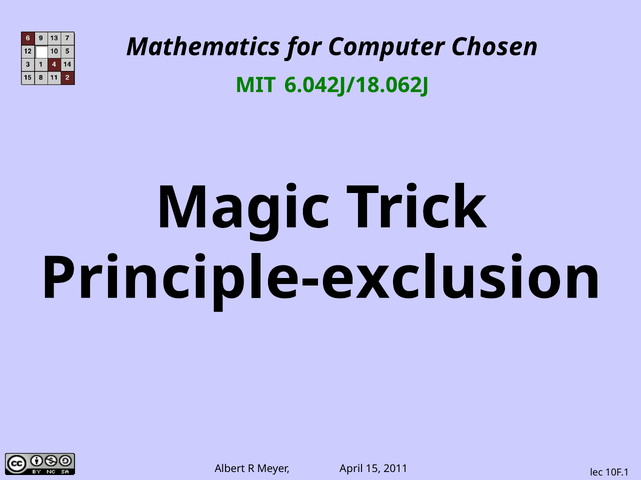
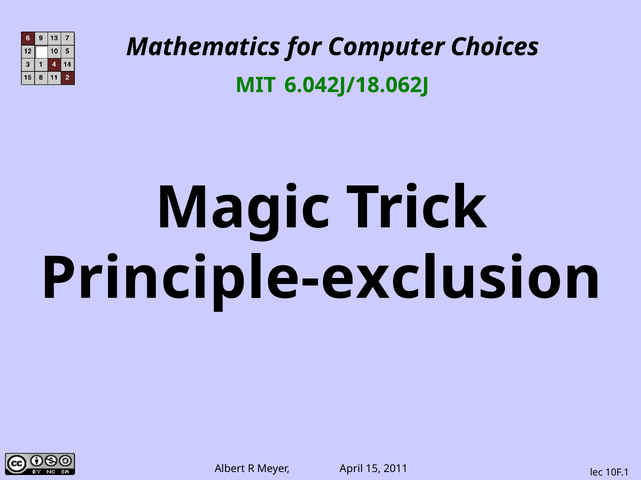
Chosen: Chosen -> Choices (495, 47)
